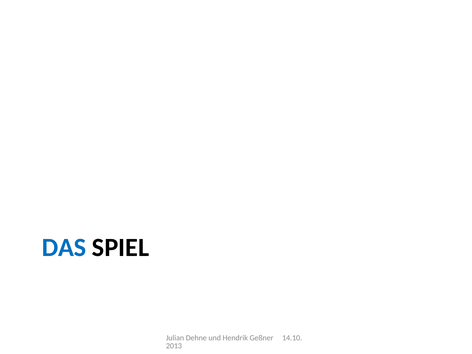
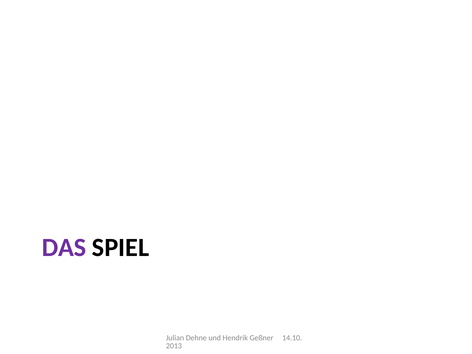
DAS colour: blue -> purple (64, 247)
